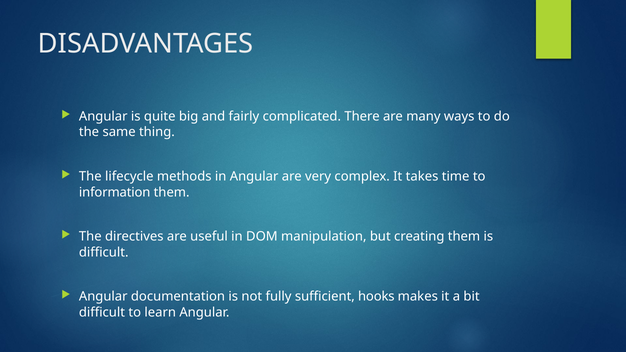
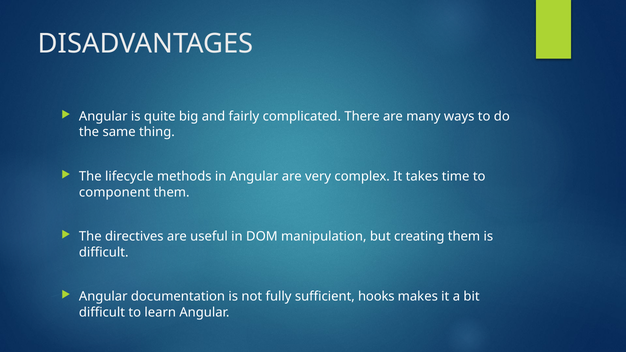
information: information -> component (115, 192)
